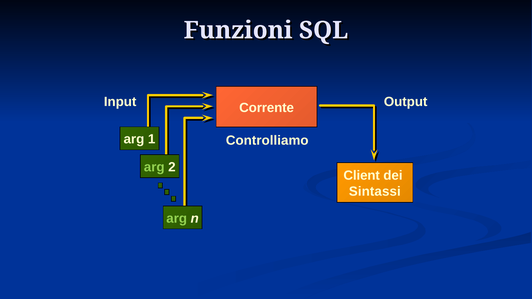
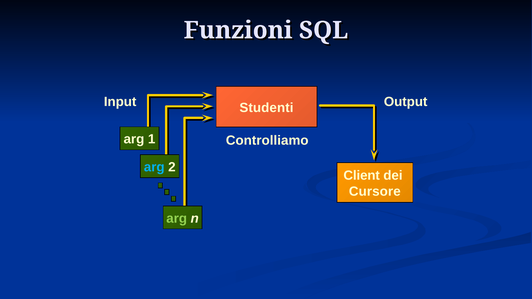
Corrente: Corrente -> Studenti (266, 108)
arg colour: light green -> light blue (154, 167)
Sintassi: Sintassi -> Cursore (375, 192)
